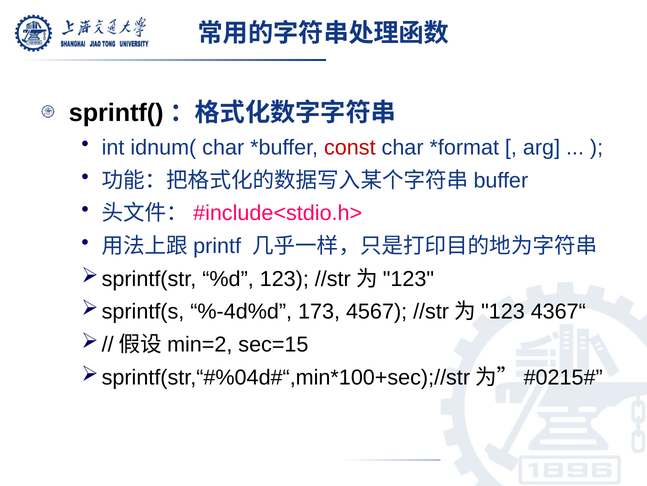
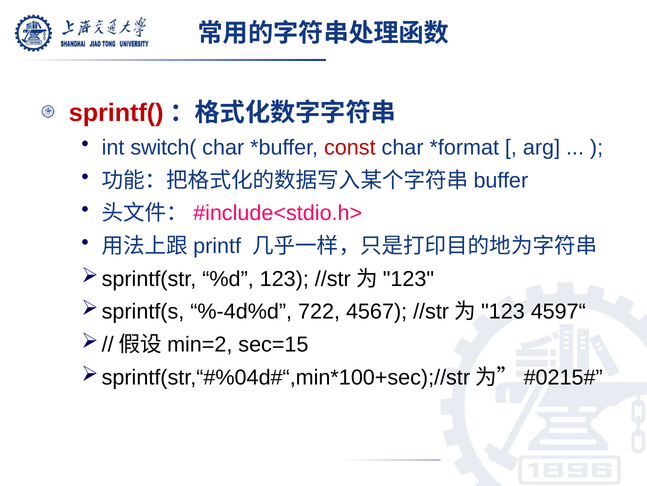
sprintf( colour: black -> red (116, 113)
idnum(: idnum( -> switch( (163, 148)
173: 173 -> 722 (319, 311)
4367“: 4367“ -> 4597“ (558, 311)
